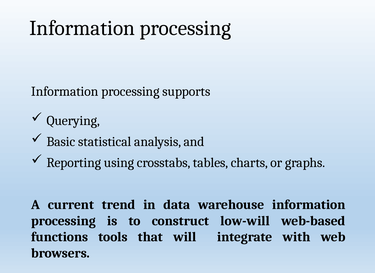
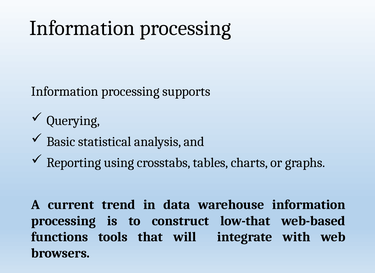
low-will: low-will -> low-that (245, 221)
